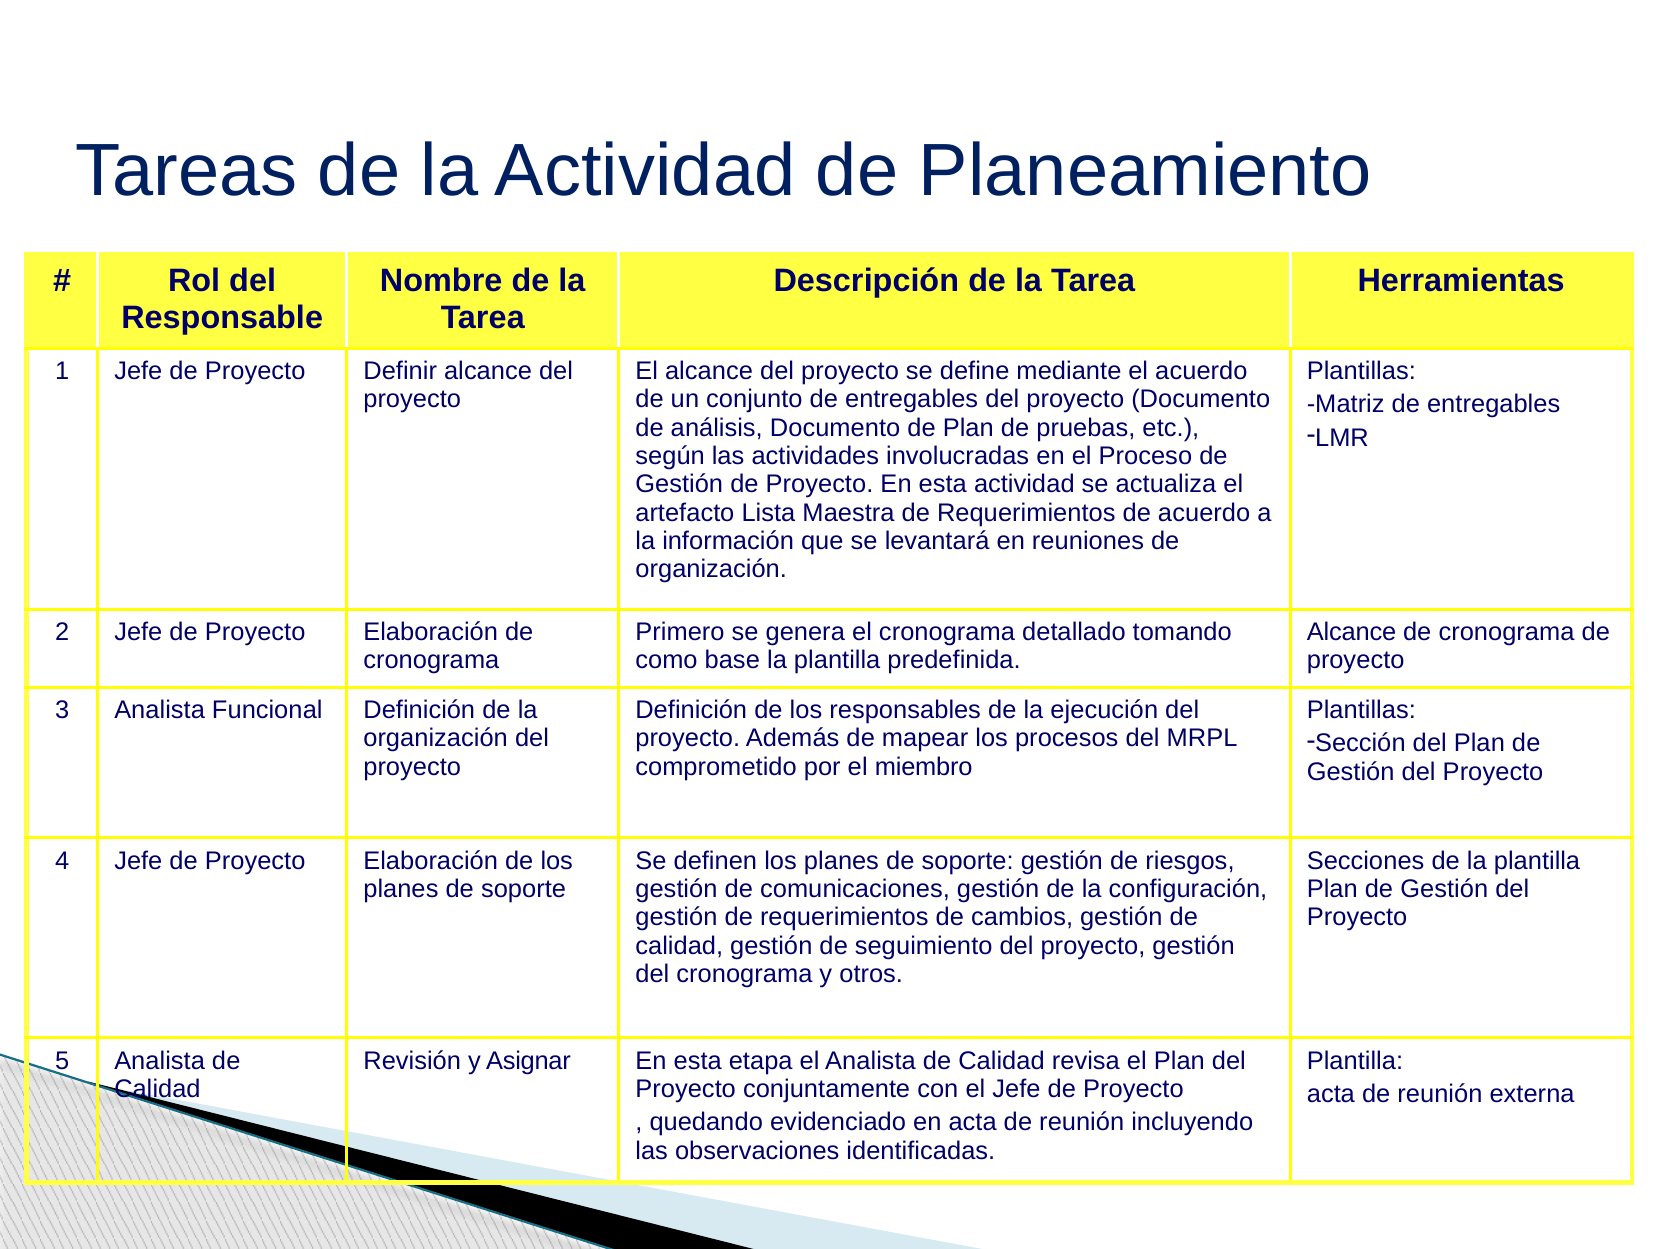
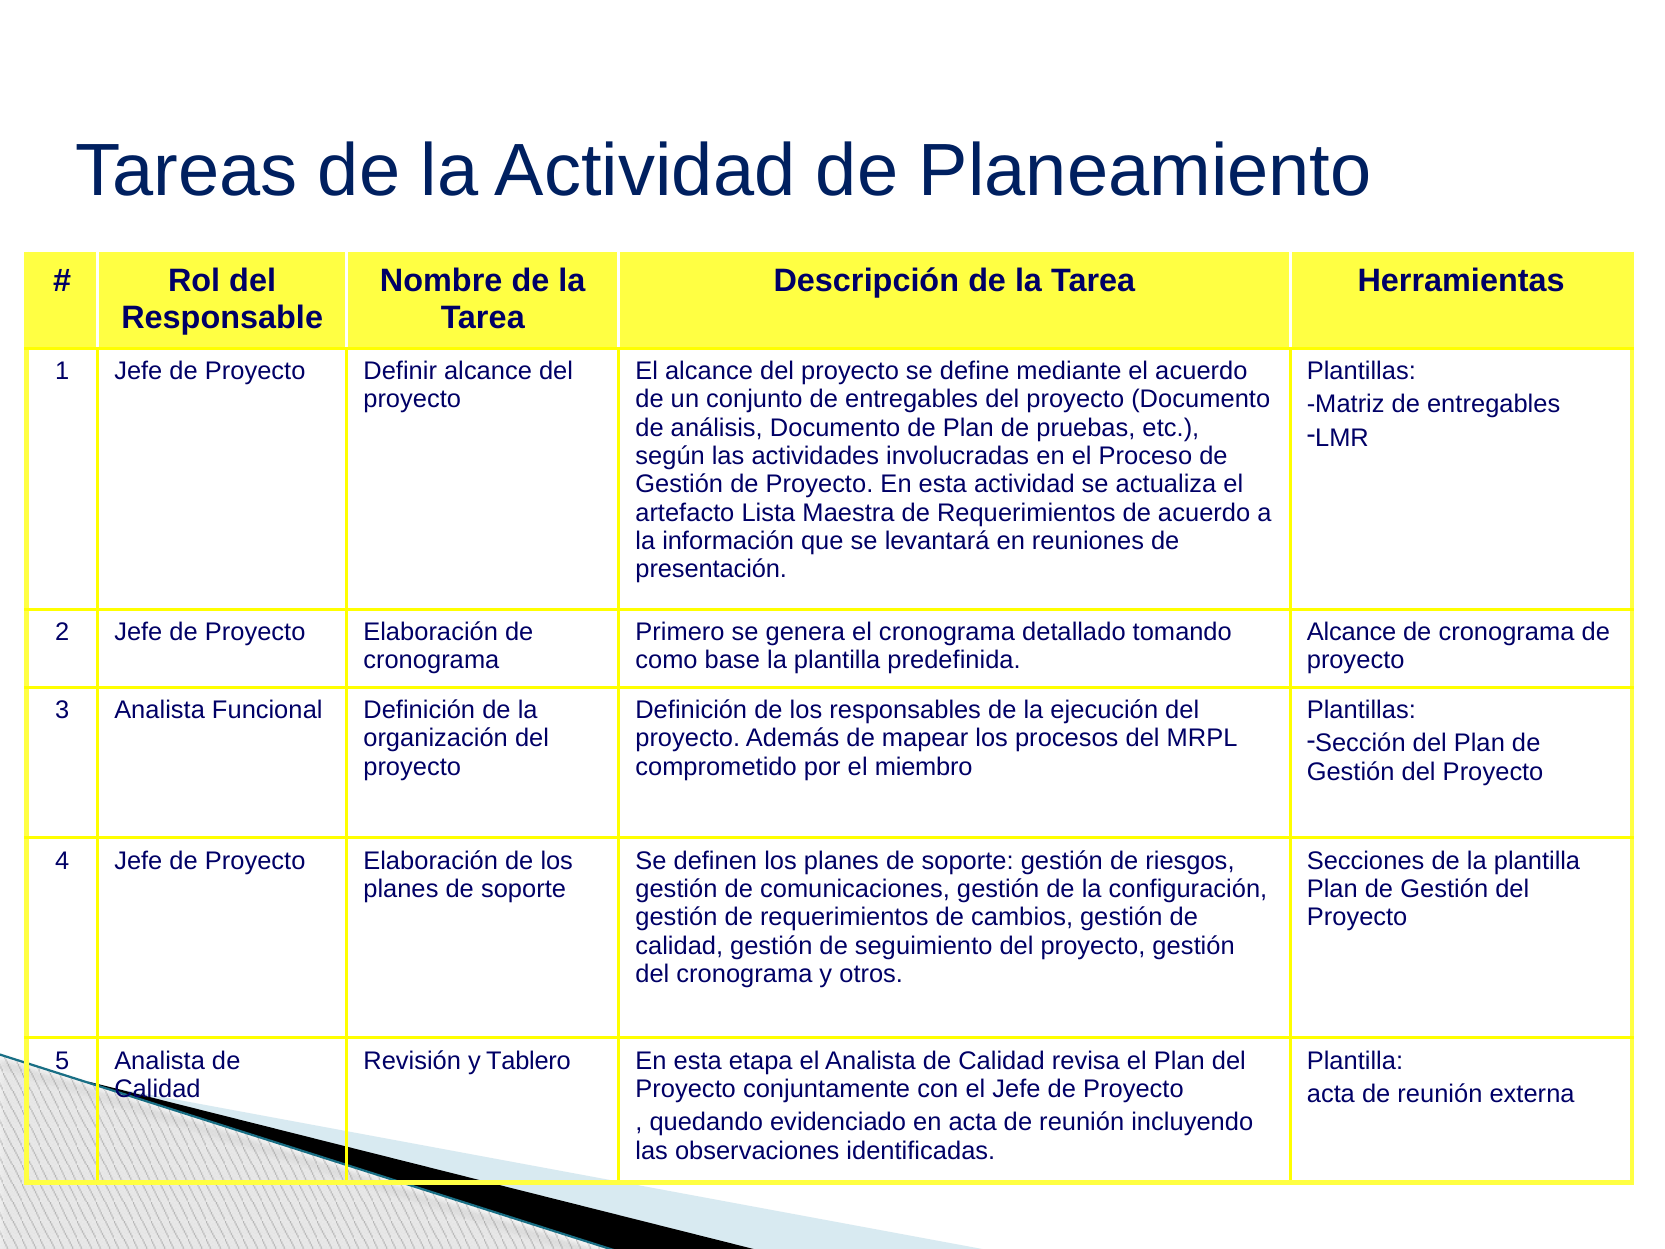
organización: organización -> presentación (711, 569)
Asignar: Asignar -> Tablero (528, 1061)
